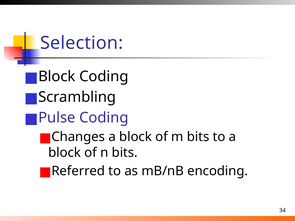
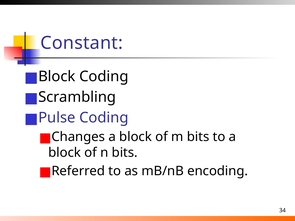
Selection: Selection -> Constant (82, 43)
